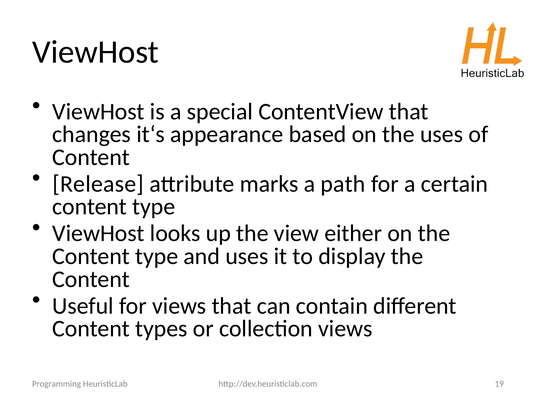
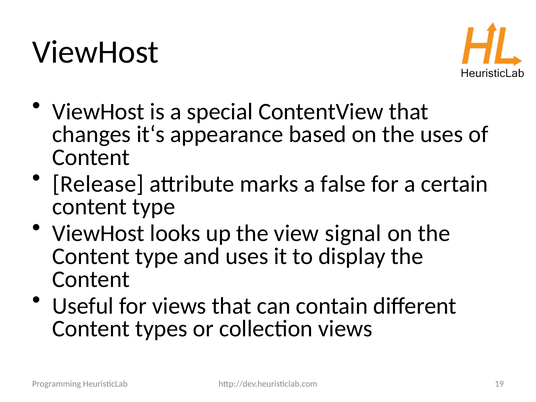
path: path -> false (343, 184)
either: either -> signal (353, 233)
